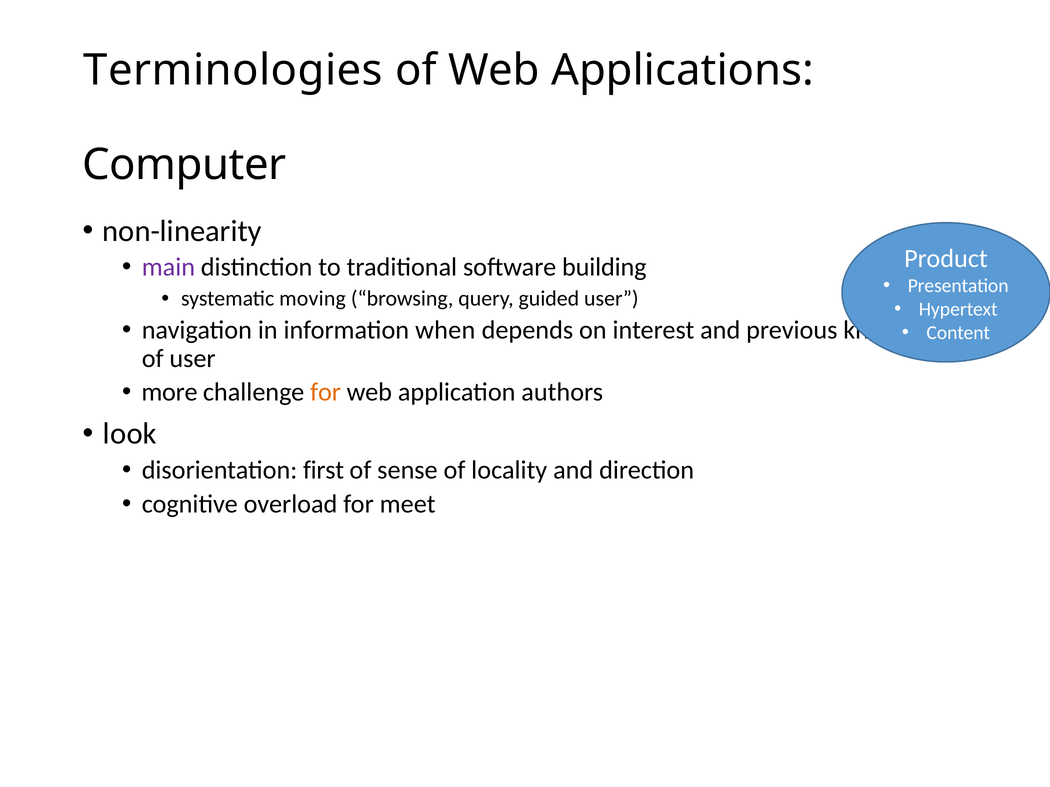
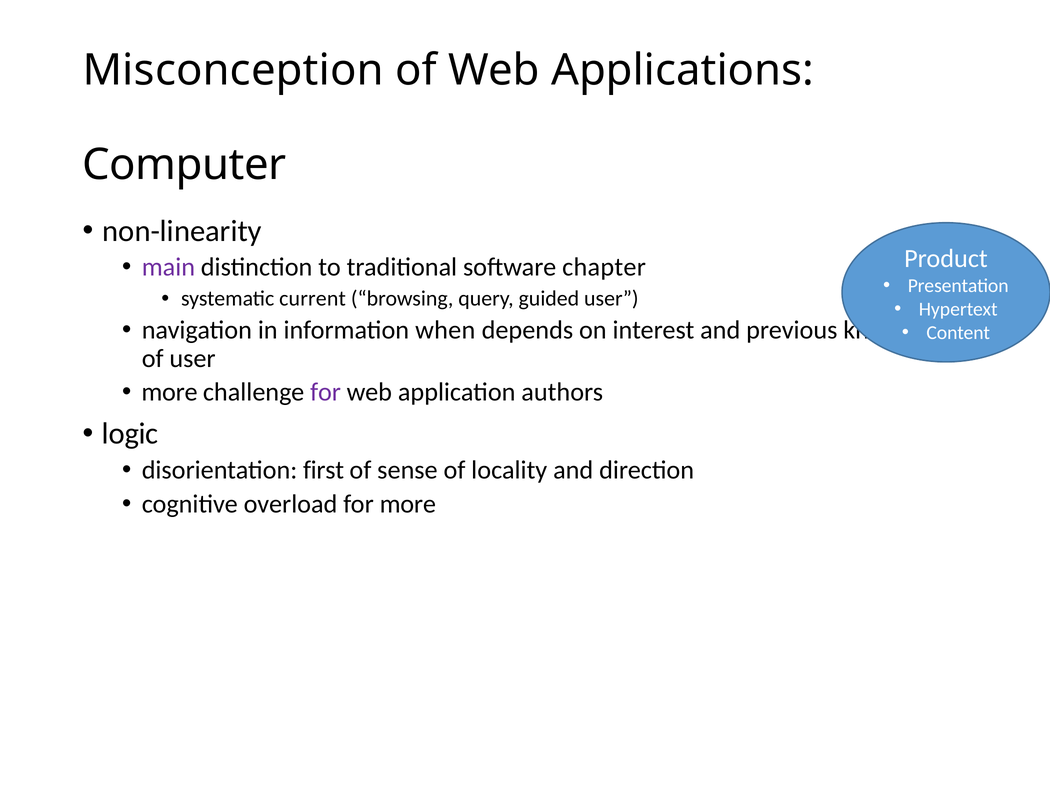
Terminologies: Terminologies -> Misconception (233, 70)
building: building -> chapter (604, 267)
moving: moving -> current (313, 299)
for colour: orange -> purple (326, 393)
look: look -> logic (130, 434)
for meet: meet -> more (408, 504)
